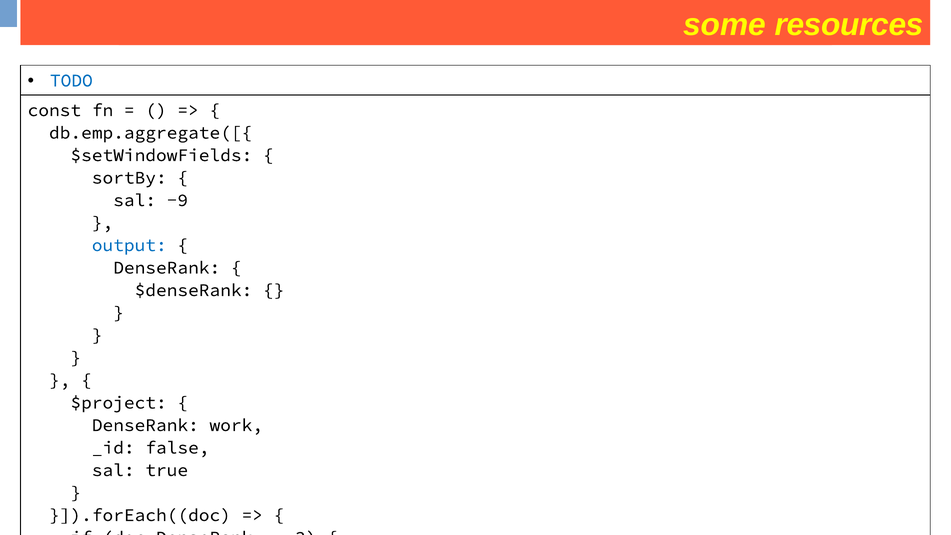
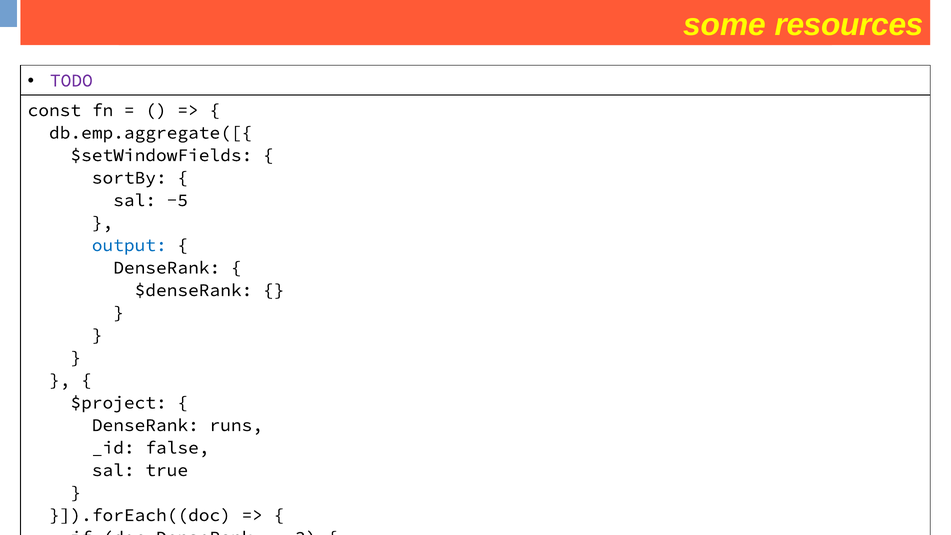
TODO colour: blue -> purple (71, 81)
-9: -9 -> -5 (177, 200)
work: work -> runs (236, 425)
